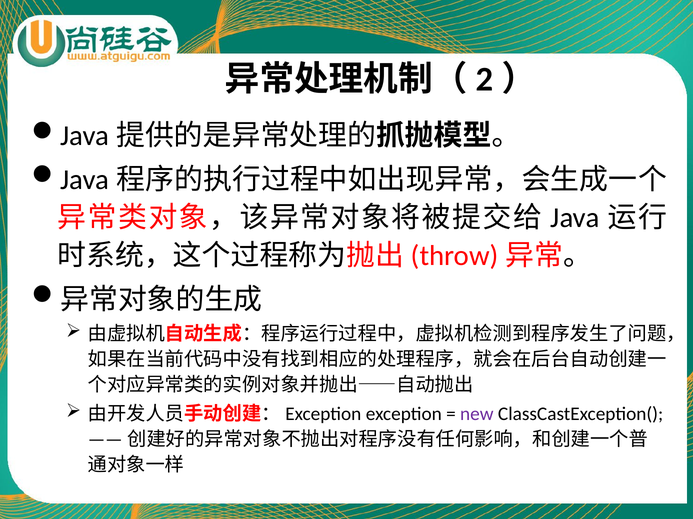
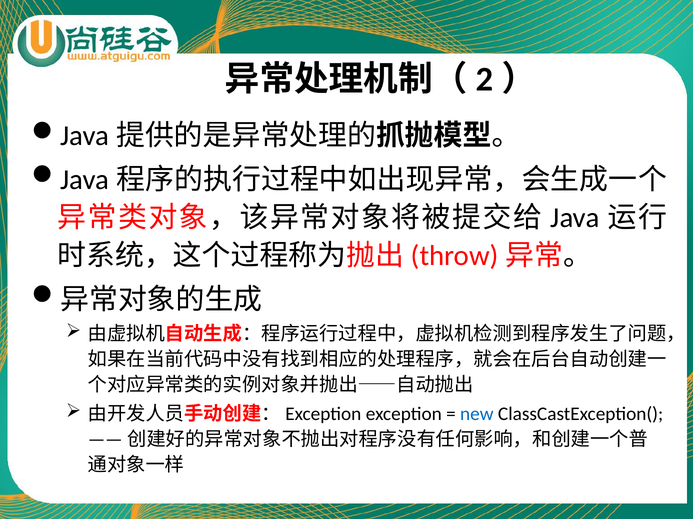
new colour: purple -> blue (477, 415)
